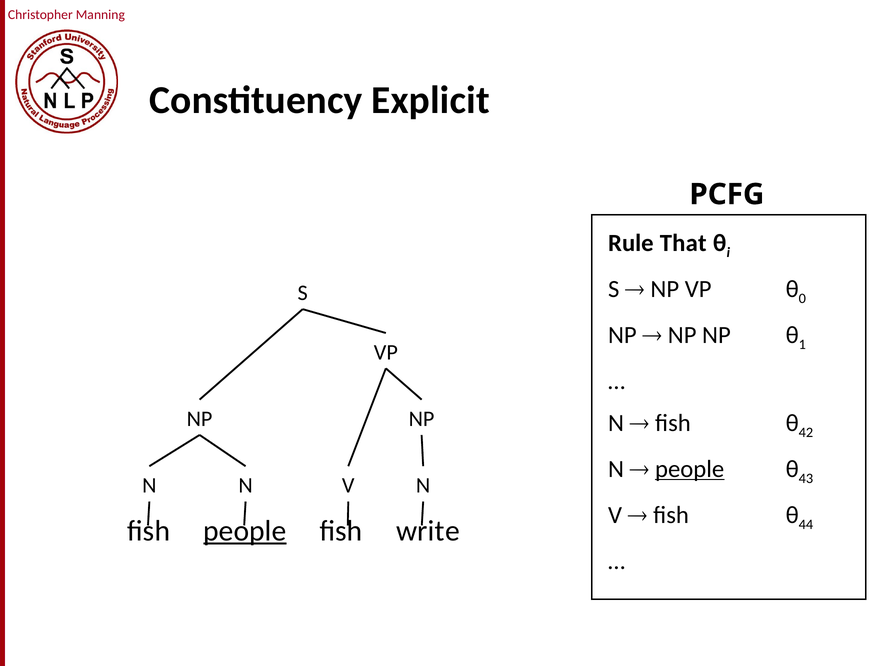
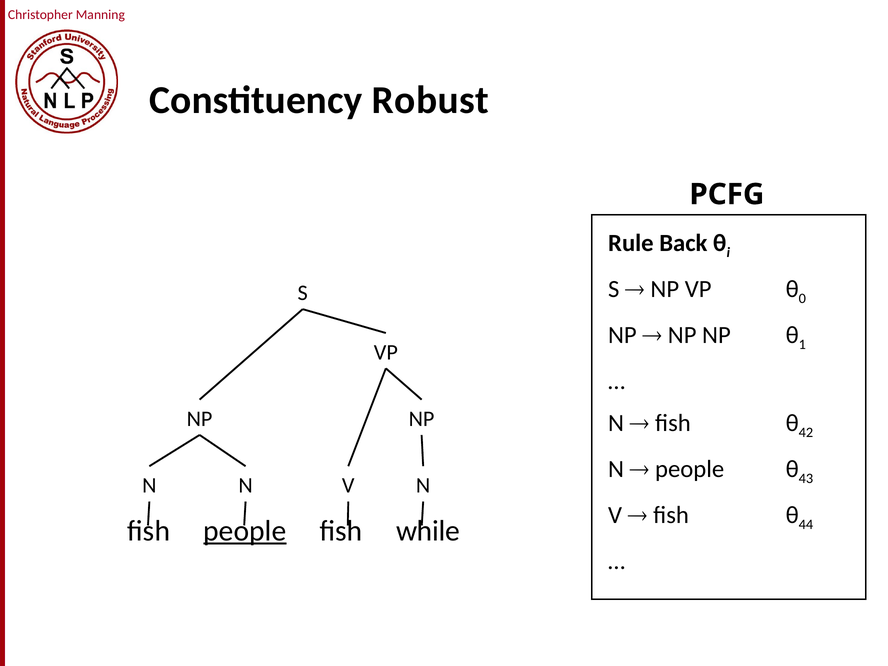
Explicit: Explicit -> Robust (430, 100)
That: That -> Back (683, 243)
people underline: present -> none (690, 469)
write: write -> while (428, 531)
